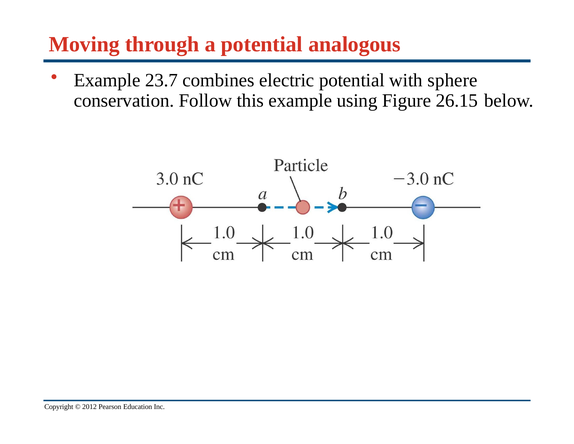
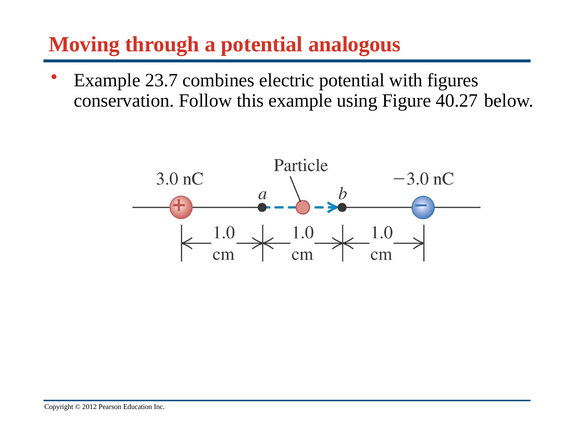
sphere: sphere -> figures (453, 80)
26.15: 26.15 -> 40.27 (457, 100)
